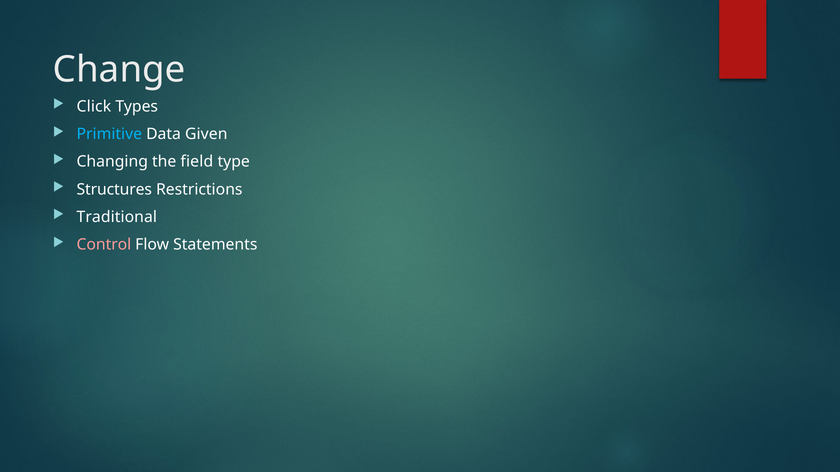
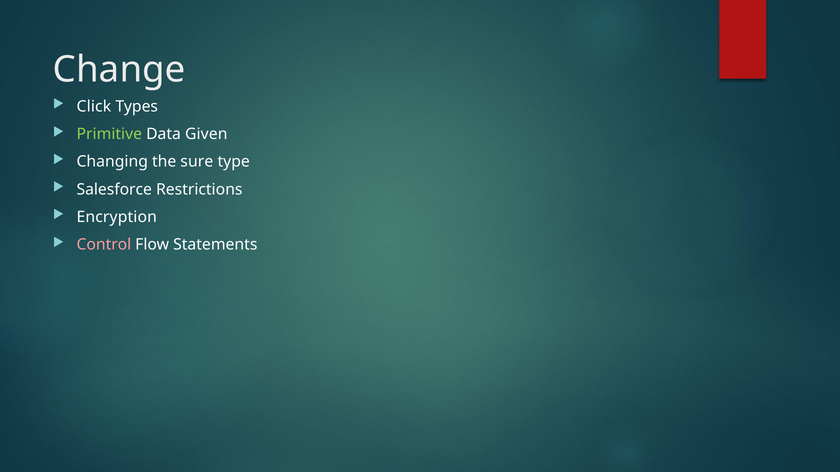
Primitive colour: light blue -> light green (109, 134)
field: field -> sure (197, 162)
Structures: Structures -> Salesforce (114, 190)
Traditional: Traditional -> Encryption (117, 217)
